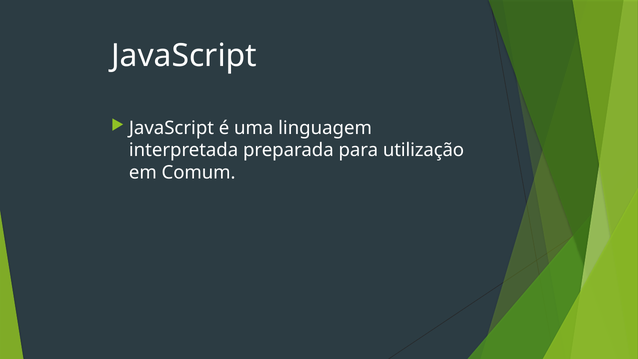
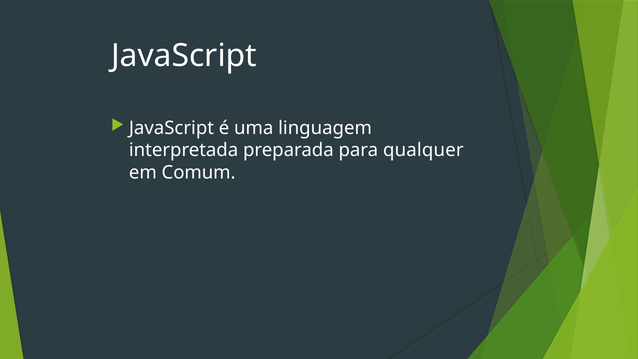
utilização: utilização -> qualquer (423, 150)
